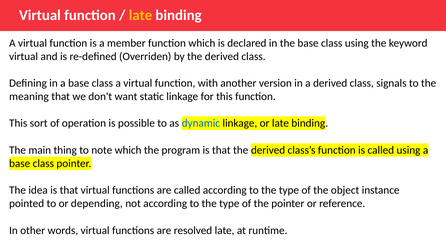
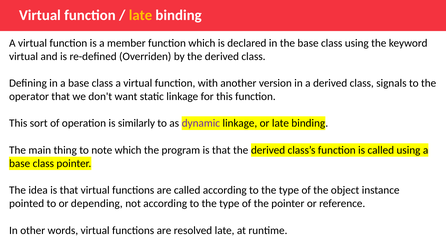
meaning: meaning -> operator (29, 96)
possible: possible -> similarly (136, 123)
dynamic colour: blue -> purple (201, 123)
